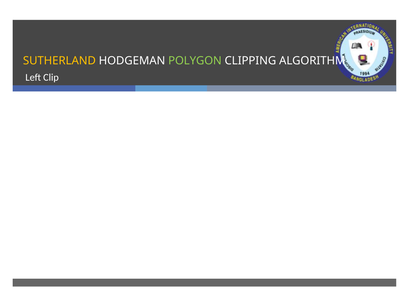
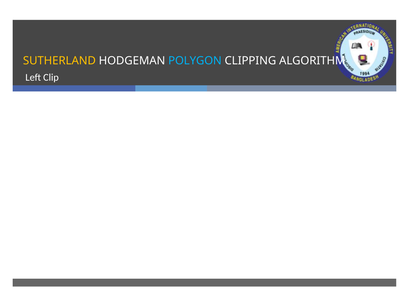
POLYGON colour: light green -> light blue (195, 61)
